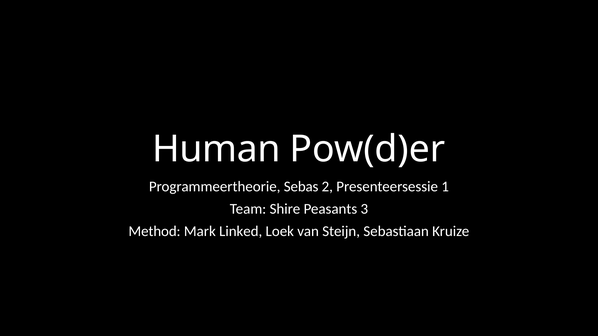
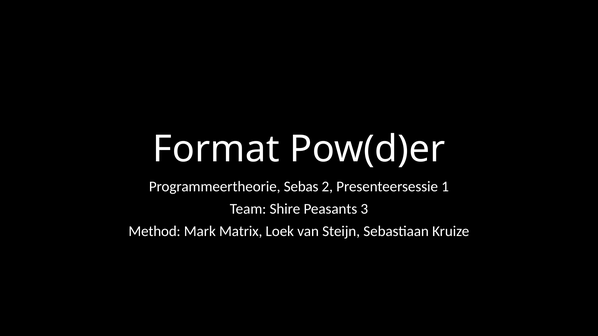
Human: Human -> Format (216, 149)
Linked: Linked -> Matrix (241, 232)
